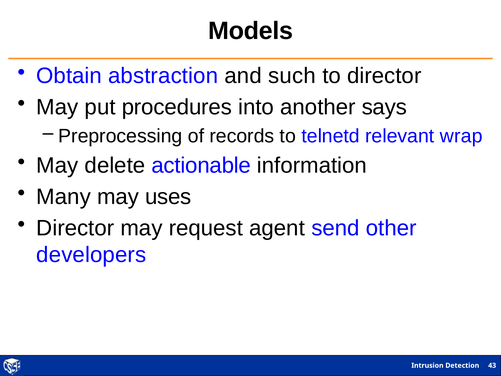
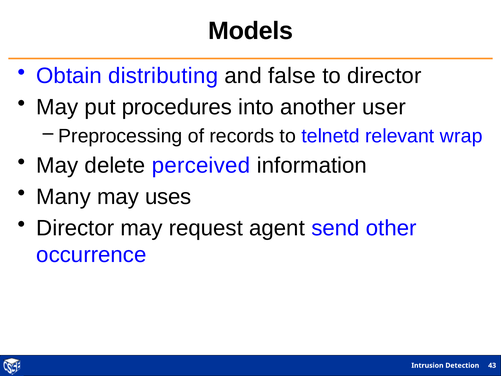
abstraction: abstraction -> distributing (163, 76)
such: such -> false (292, 76)
says: says -> user (384, 107)
actionable: actionable -> perceived (201, 166)
developers: developers -> occurrence (91, 255)
